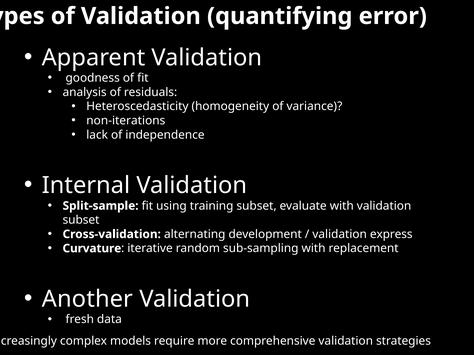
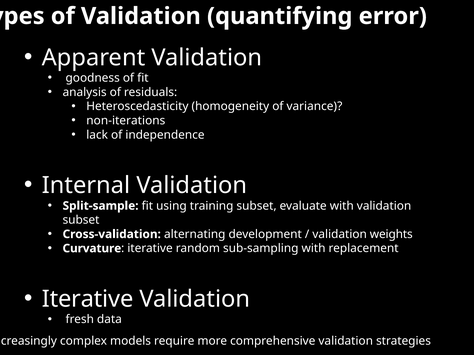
express: express -> weights (391, 235)
Another: Another -> Iterative (88, 299)
